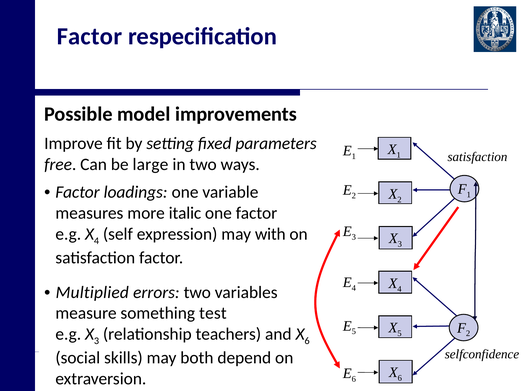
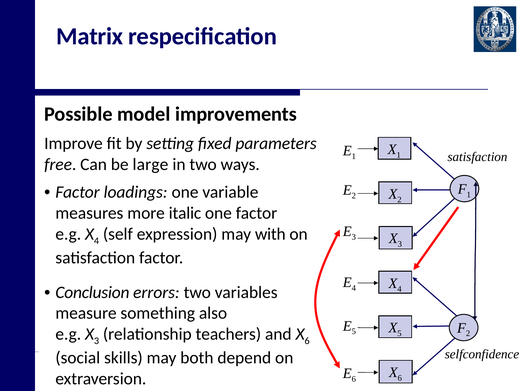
Factor: Factor -> Matrix (90, 36)
Multiplied: Multiplied -> Conclusion (92, 292)
test: test -> also (213, 313)
